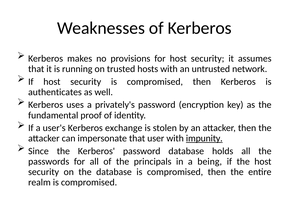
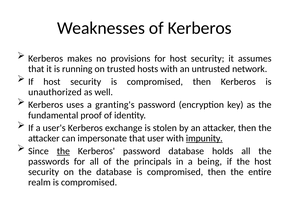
authenticates: authenticates -> unauthorized (55, 92)
privately's: privately's -> granting's (115, 105)
the underline: none -> present (63, 151)
